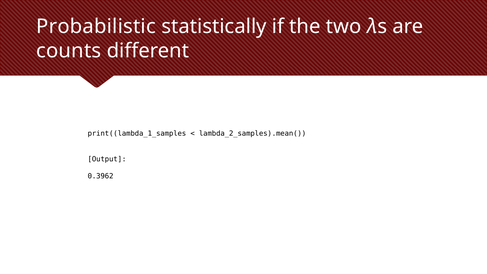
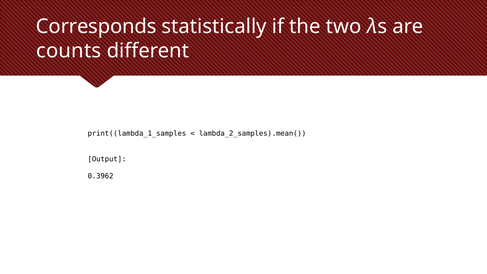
Probabilistic: Probabilistic -> Corresponds (96, 26)
